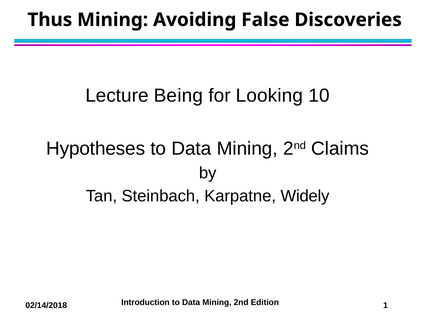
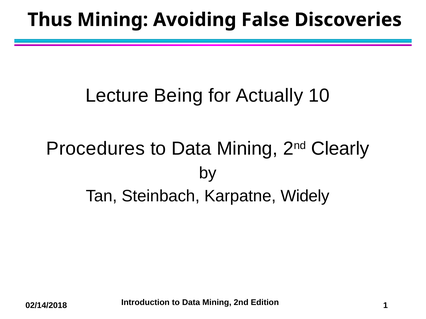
Looking: Looking -> Actually (270, 96)
Hypotheses: Hypotheses -> Procedures (96, 149)
Claims: Claims -> Clearly (340, 149)
